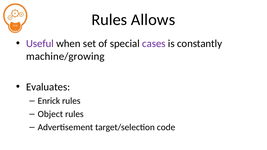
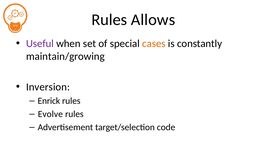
cases colour: purple -> orange (154, 44)
machine/growing: machine/growing -> maintain/growing (65, 56)
Evaluates: Evaluates -> Inversion (48, 87)
Object: Object -> Evolve (50, 114)
